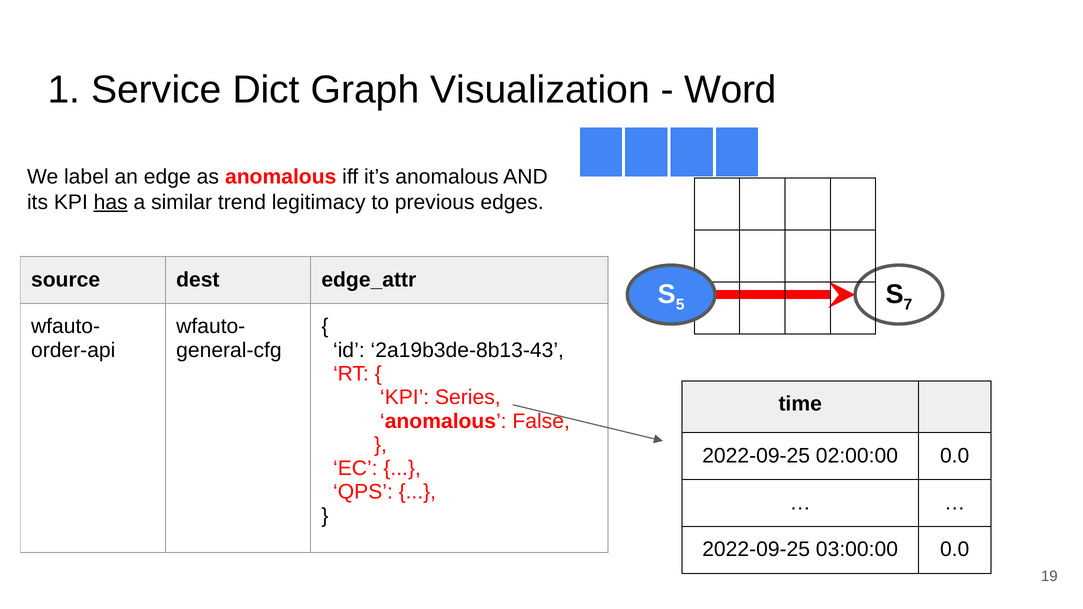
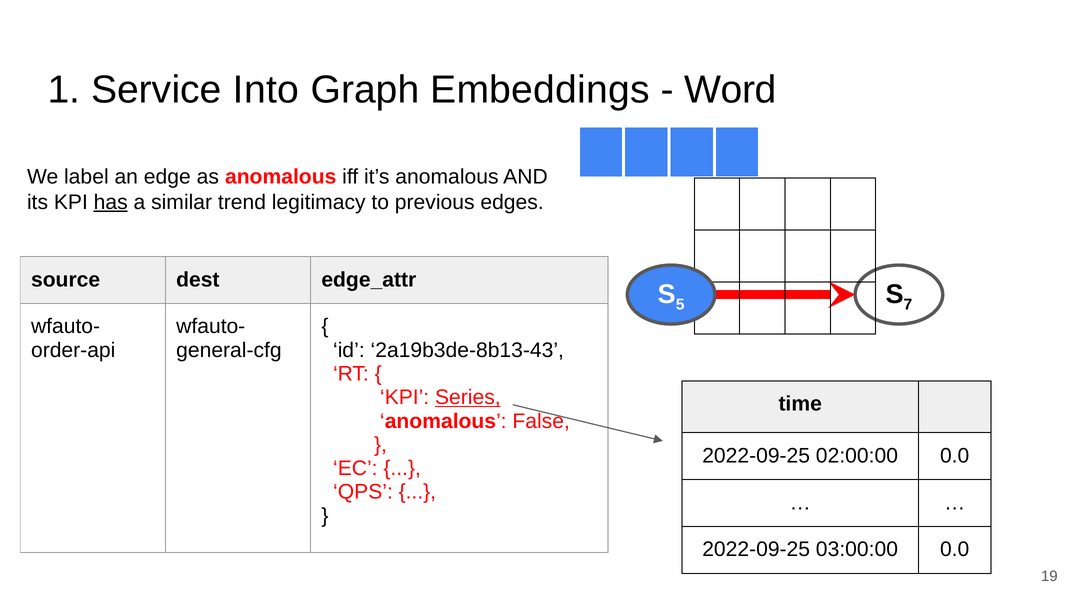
Dict: Dict -> Into (266, 90)
Visualization: Visualization -> Embeddings (540, 90)
Series underline: none -> present (468, 398)
